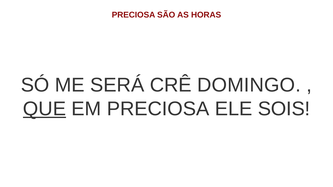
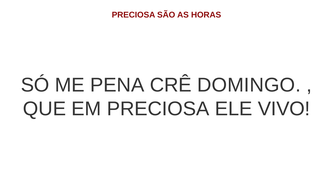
SERÁ: SERÁ -> PENA (117, 85)
QUE underline: present -> none (44, 109)
SOIS: SOIS -> VIVO (284, 109)
